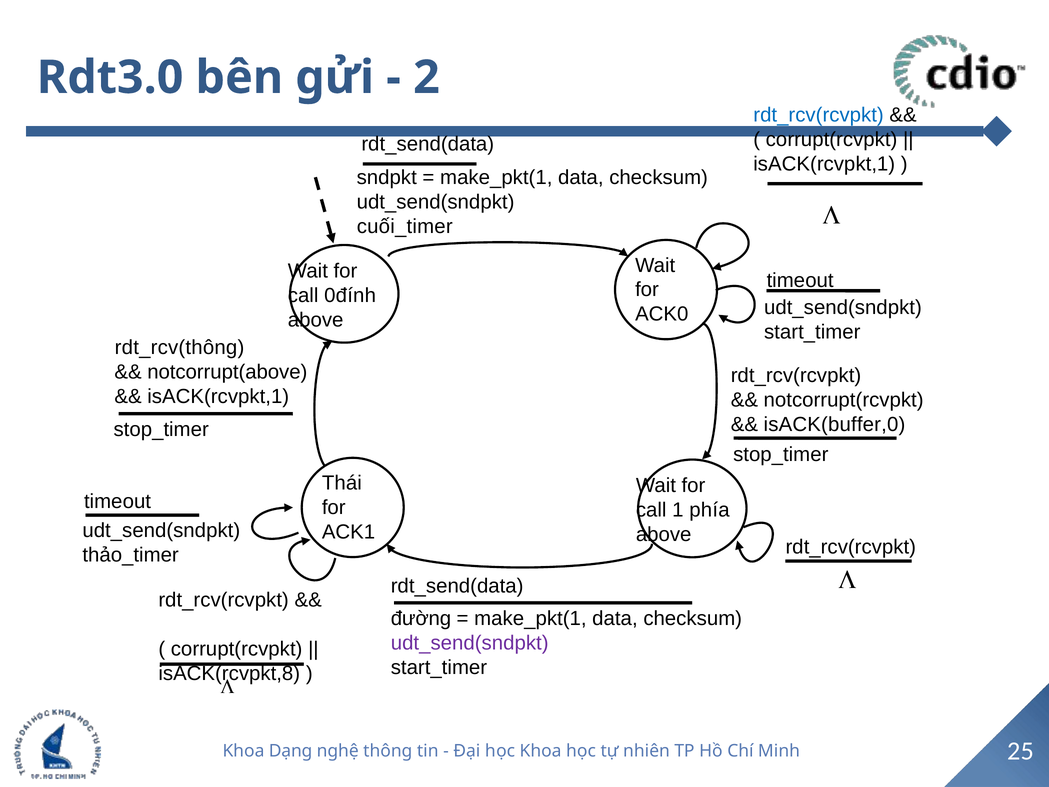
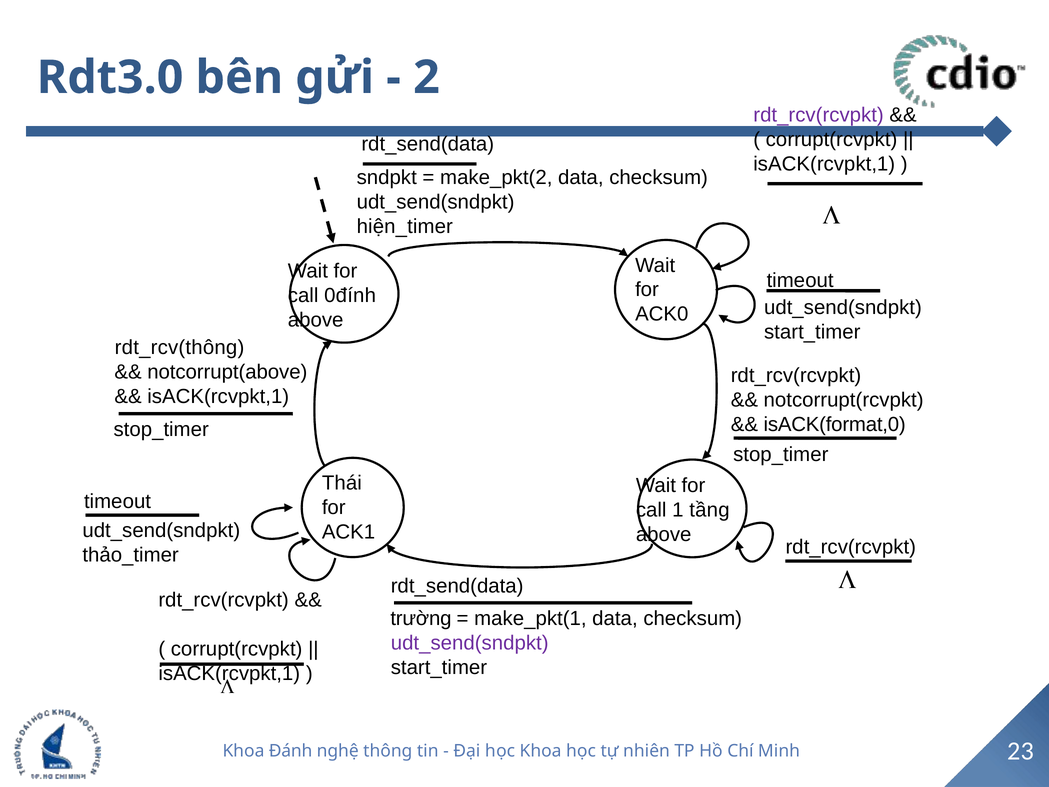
rdt_rcv(rcvpkt colour: blue -> purple (819, 115)
make_pkt(1: make_pkt(1 -> make_pkt(2 (496, 178)
cuối_timer: cuối_timer -> hiện_timer (405, 227)
isACK(buffer,0: isACK(buffer,0 -> isACK(format,0 (835, 424)
phía: phía -> tầng (709, 510)
đường: đường -> trường (421, 618)
isACK(rcvpkt,8: isACK(rcvpkt,8 -> isACK(rcvpkt,1 (229, 673)
Dạng: Dạng -> Đánh (291, 751)
25: 25 -> 23 (1021, 751)
